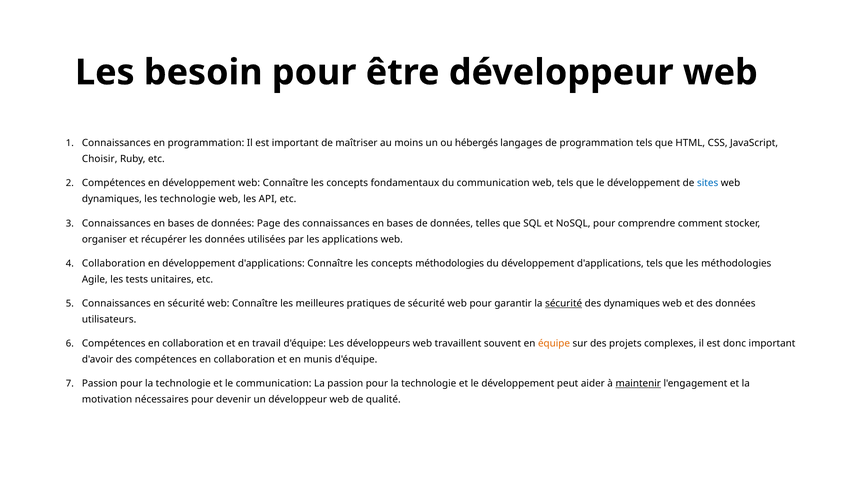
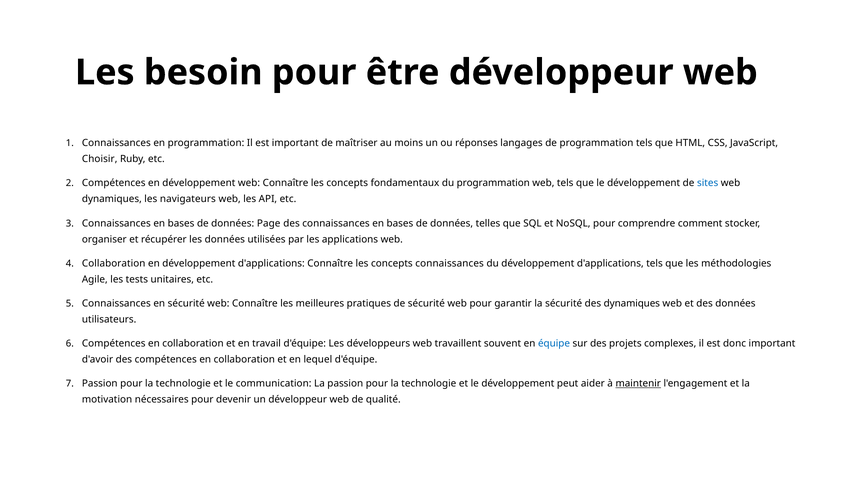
hébergés: hébergés -> réponses (476, 143)
du communication: communication -> programmation (493, 183)
les technologie: technologie -> navigateurs (188, 199)
concepts méthodologies: méthodologies -> connaissances (450, 264)
sécurité underline: present -> none (564, 304)
équipe colour: orange -> blue (554, 344)
munis: munis -> lequel (318, 360)
